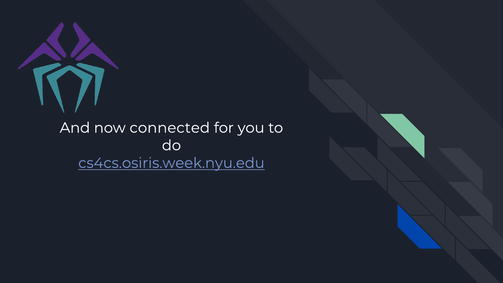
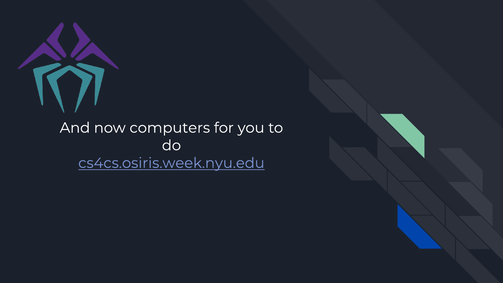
connected: connected -> computers (170, 128)
